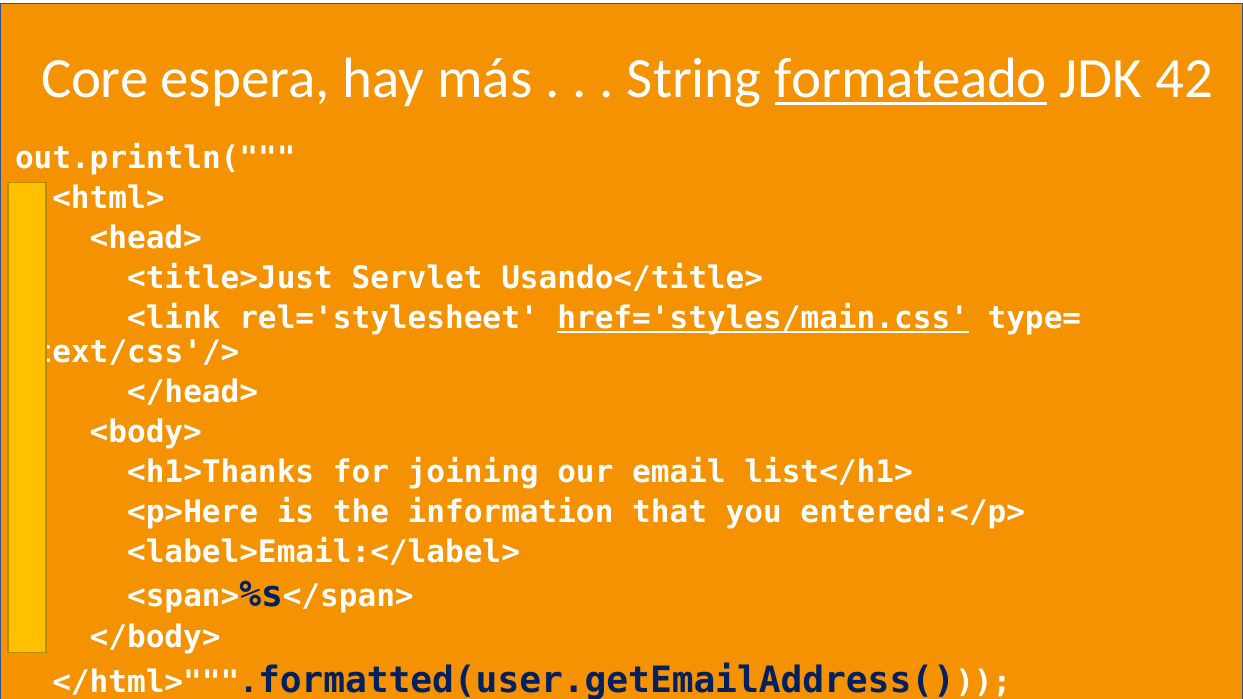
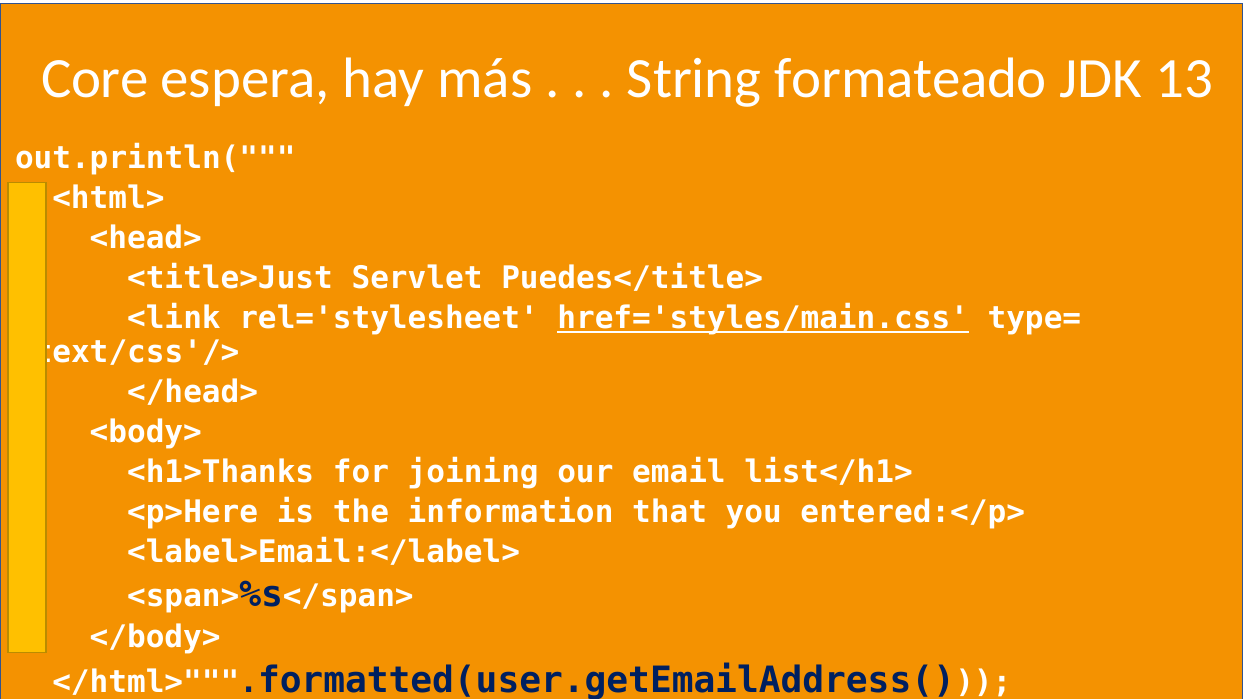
formateado underline: present -> none (911, 79)
42: 42 -> 13 (1184, 79)
Usando</title>: Usando</title> -> Puedes</title> (632, 279)
